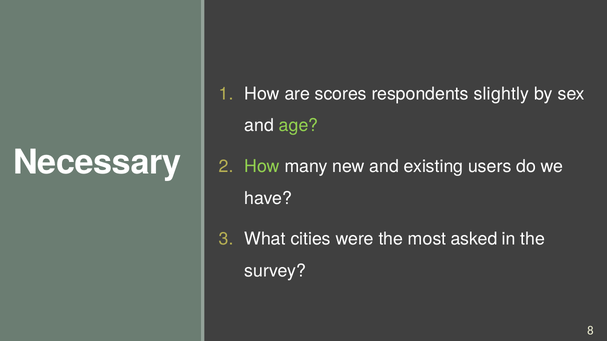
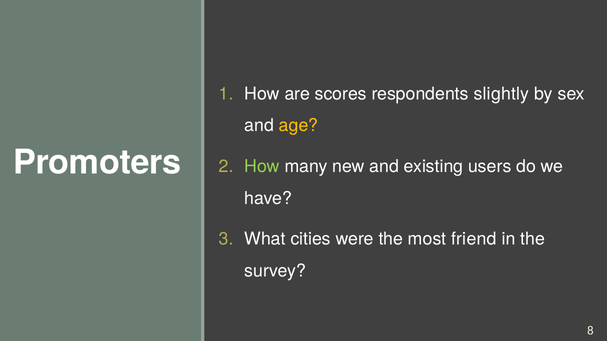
age colour: light green -> yellow (299, 126)
Necessary: Necessary -> Promoters (97, 163)
asked: asked -> friend (474, 239)
